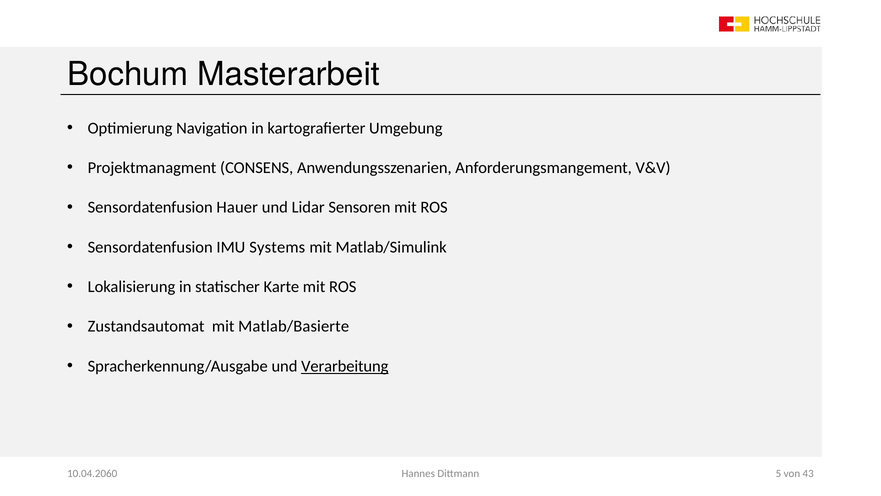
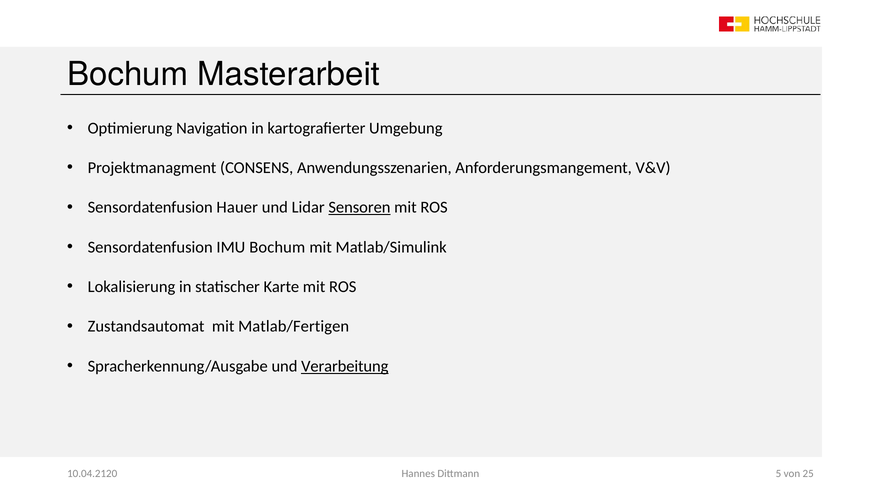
Sensoren underline: none -> present (359, 207)
IMU Systems: Systems -> Bochum (277, 247)
Matlab/Basierte: Matlab/Basierte -> Matlab/Fertigen (294, 326)
10.04.2060: 10.04.2060 -> 10.04.2120 (92, 473)
43: 43 -> 25 (808, 473)
